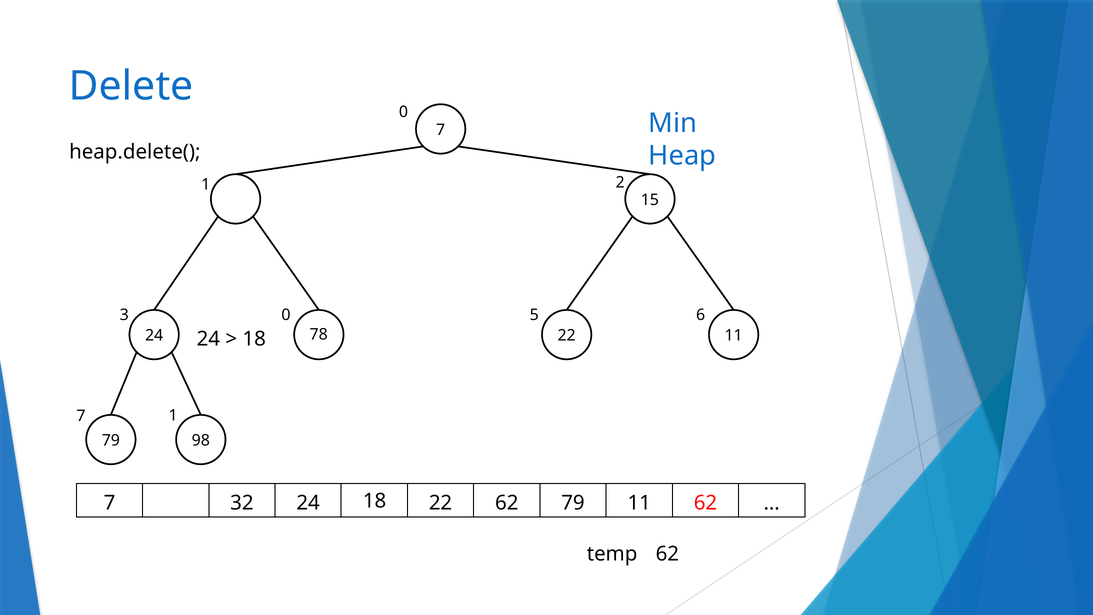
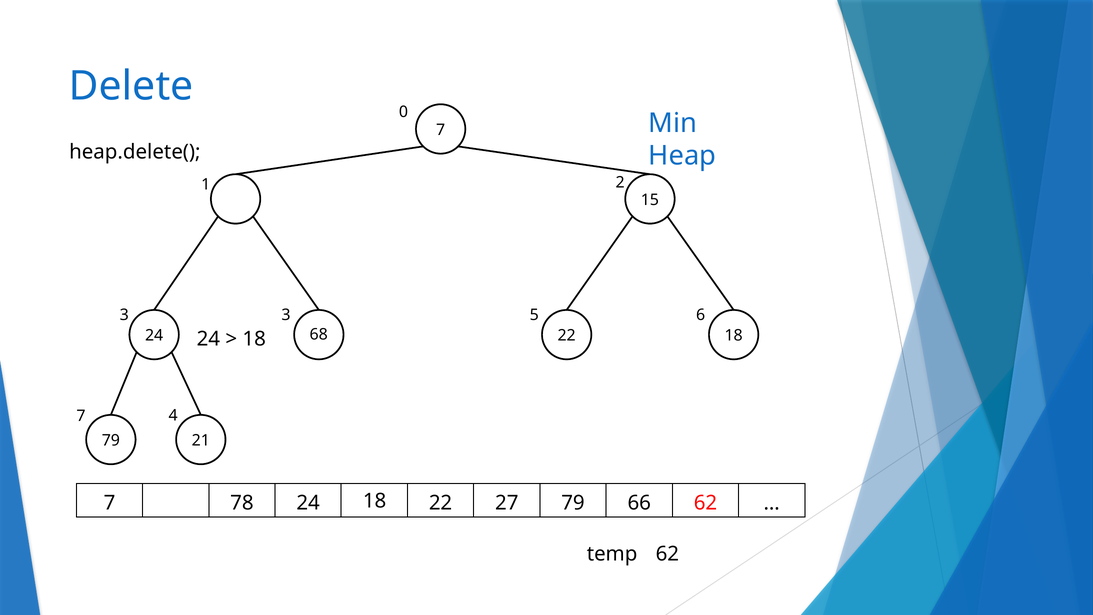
3 0: 0 -> 3 (286, 315)
22 11: 11 -> 18 (734, 336)
78: 78 -> 68 (319, 335)
7 1: 1 -> 4 (173, 415)
98: 98 -> 21 (201, 440)
32: 32 -> 78 (242, 503)
22 62: 62 -> 27 (507, 503)
79 11: 11 -> 66 (639, 503)
